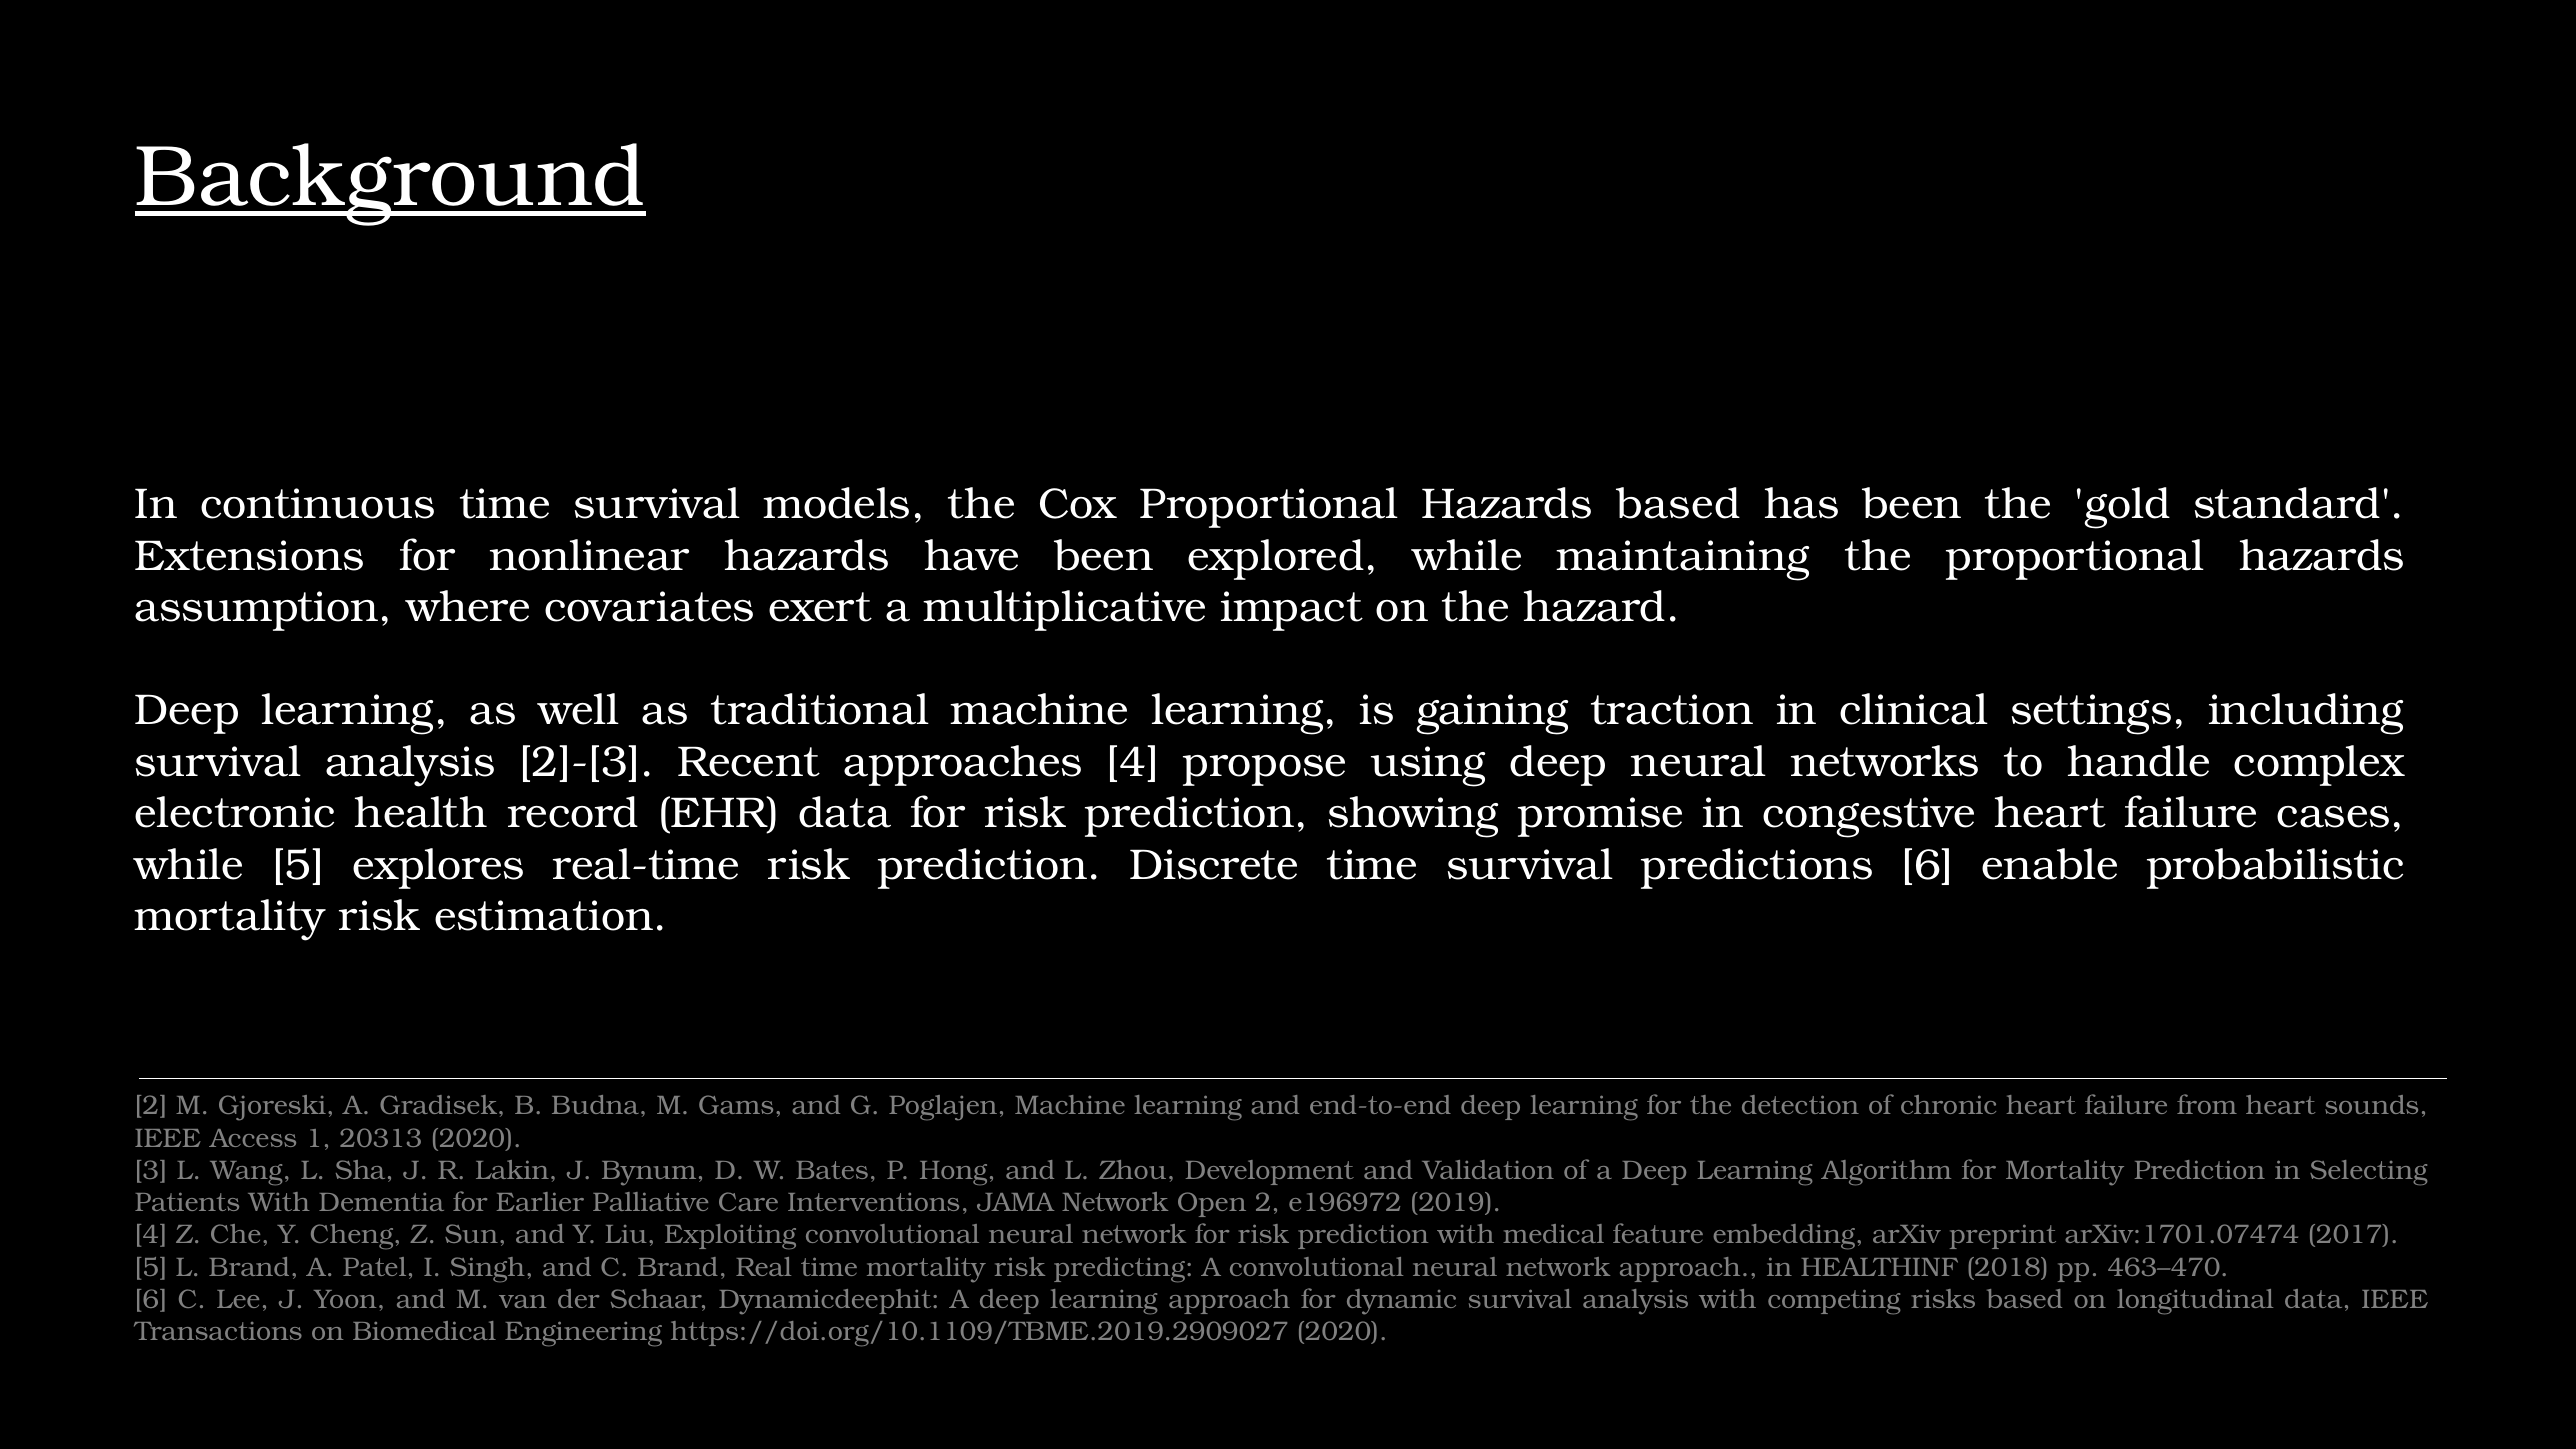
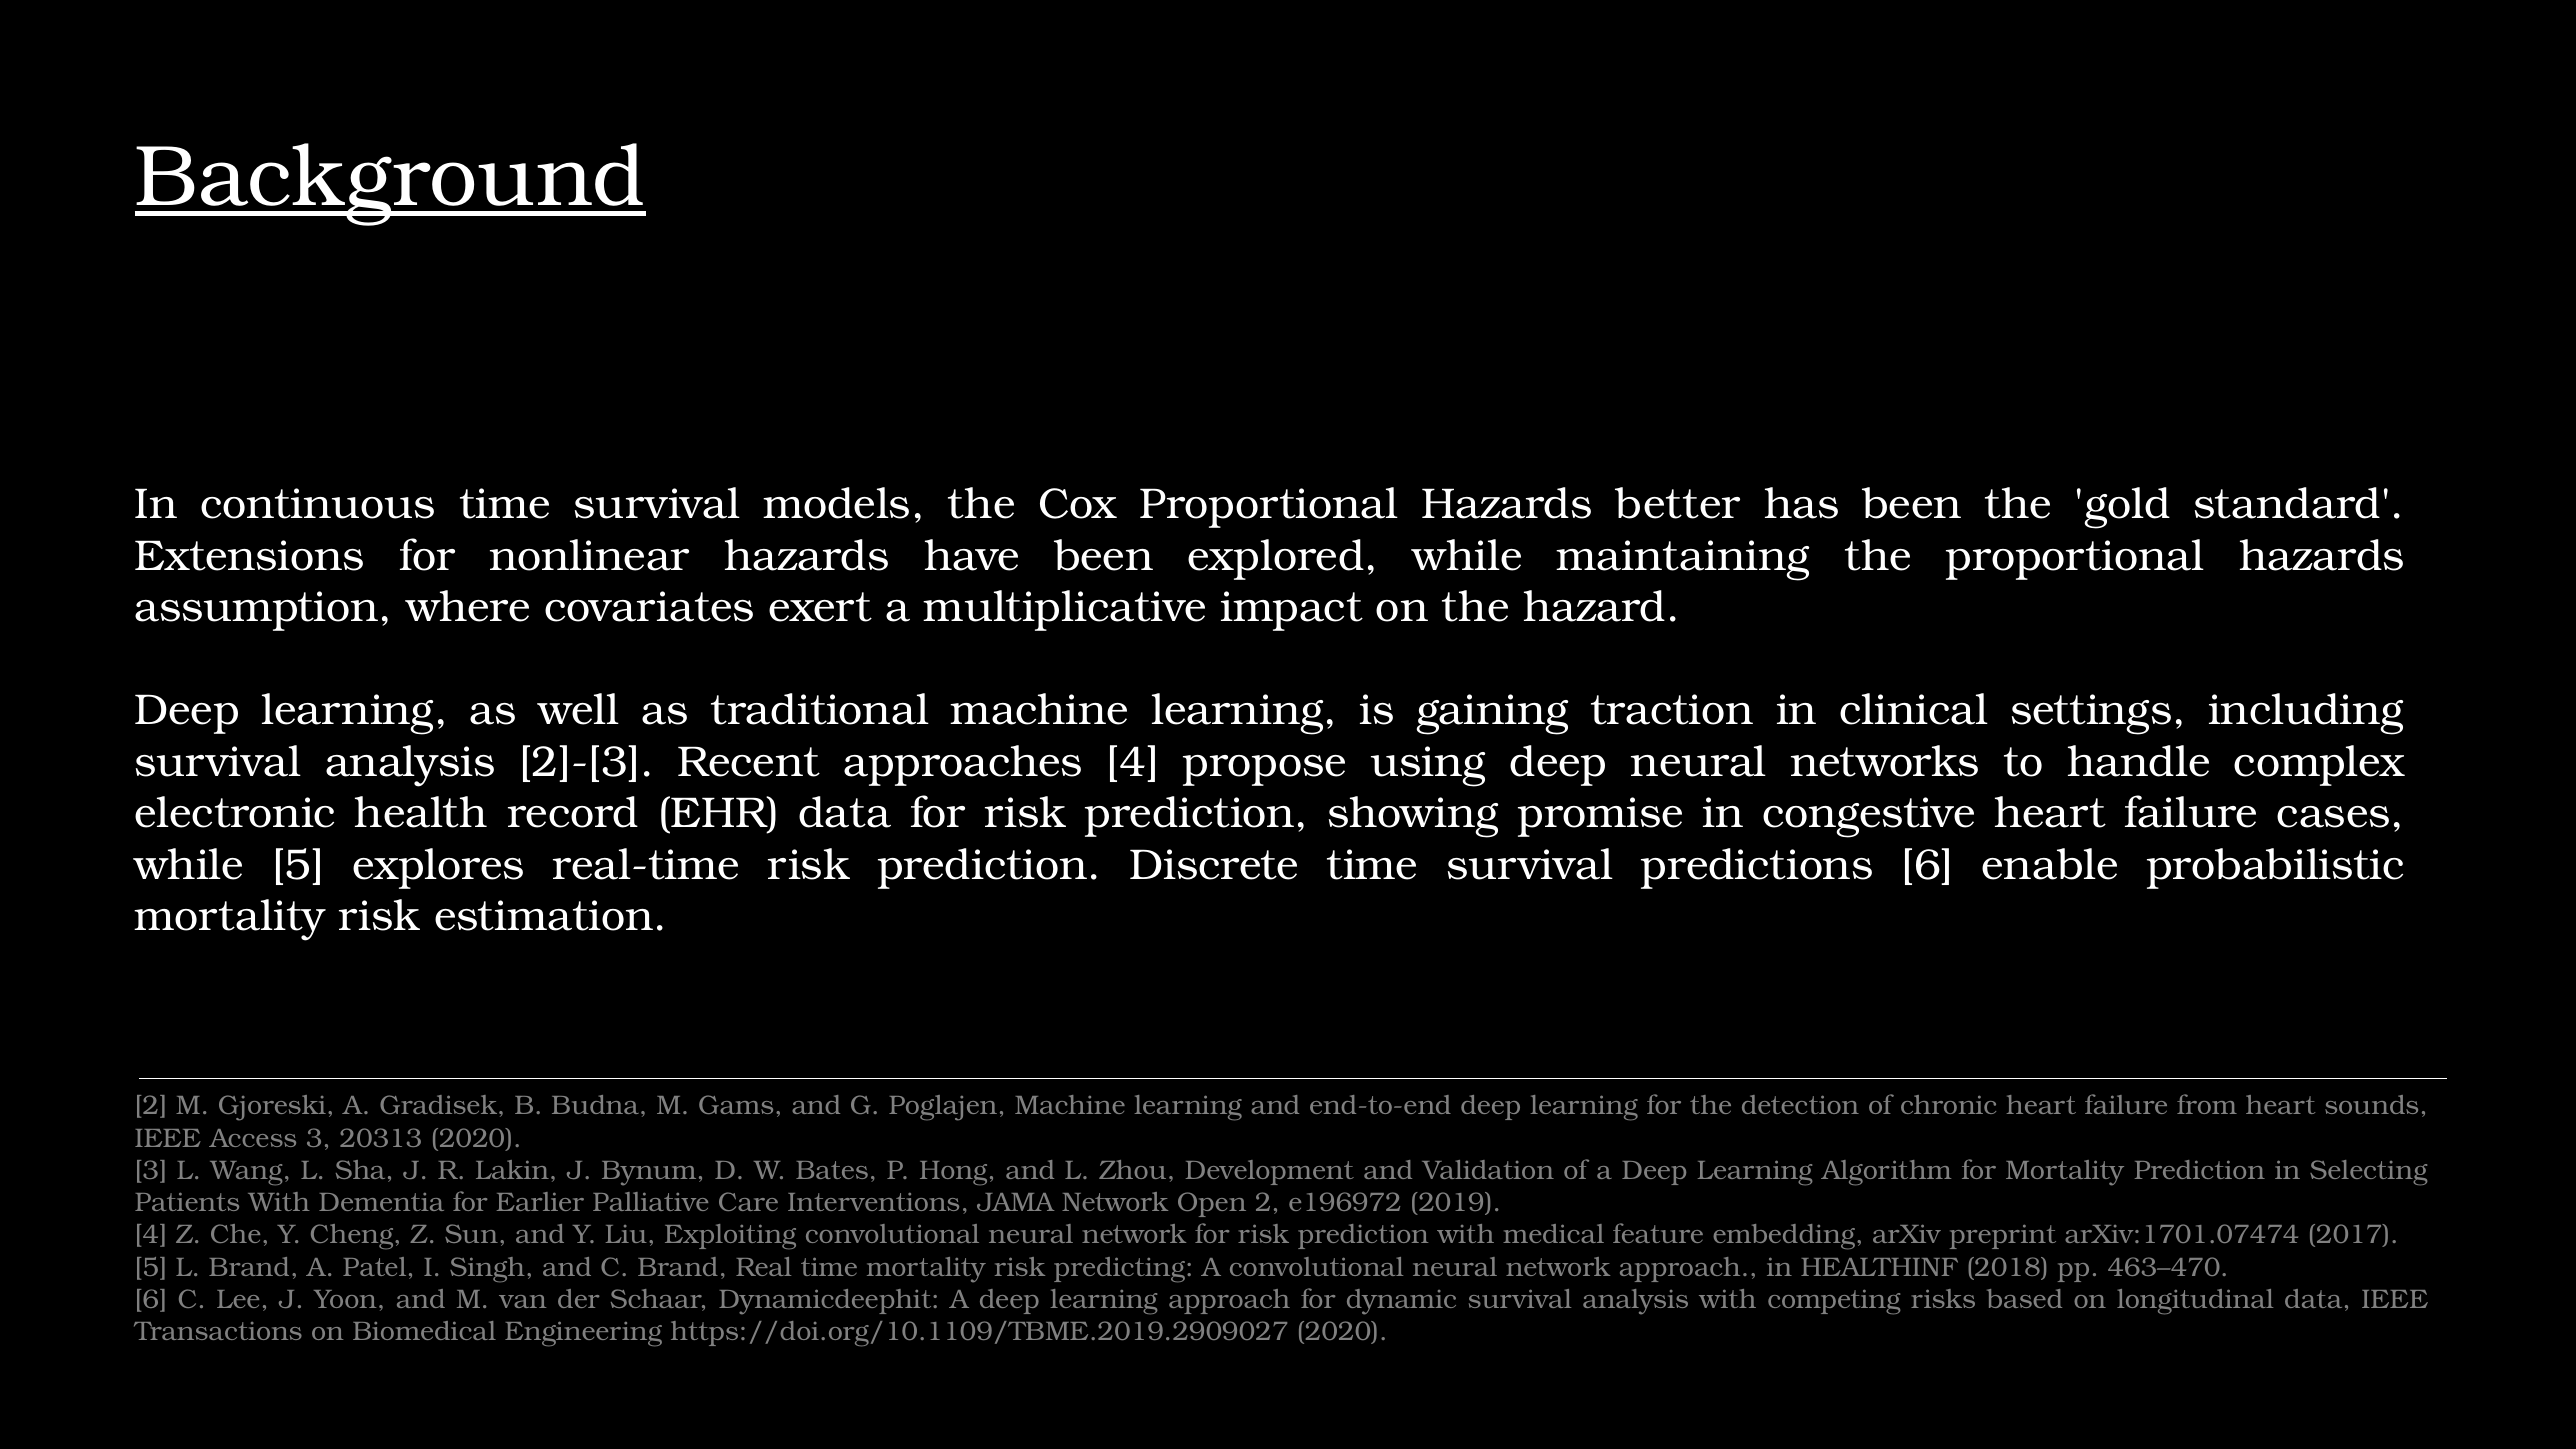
Hazards based: based -> better (1678, 504)
Access 1: 1 -> 3 (319, 1138)
